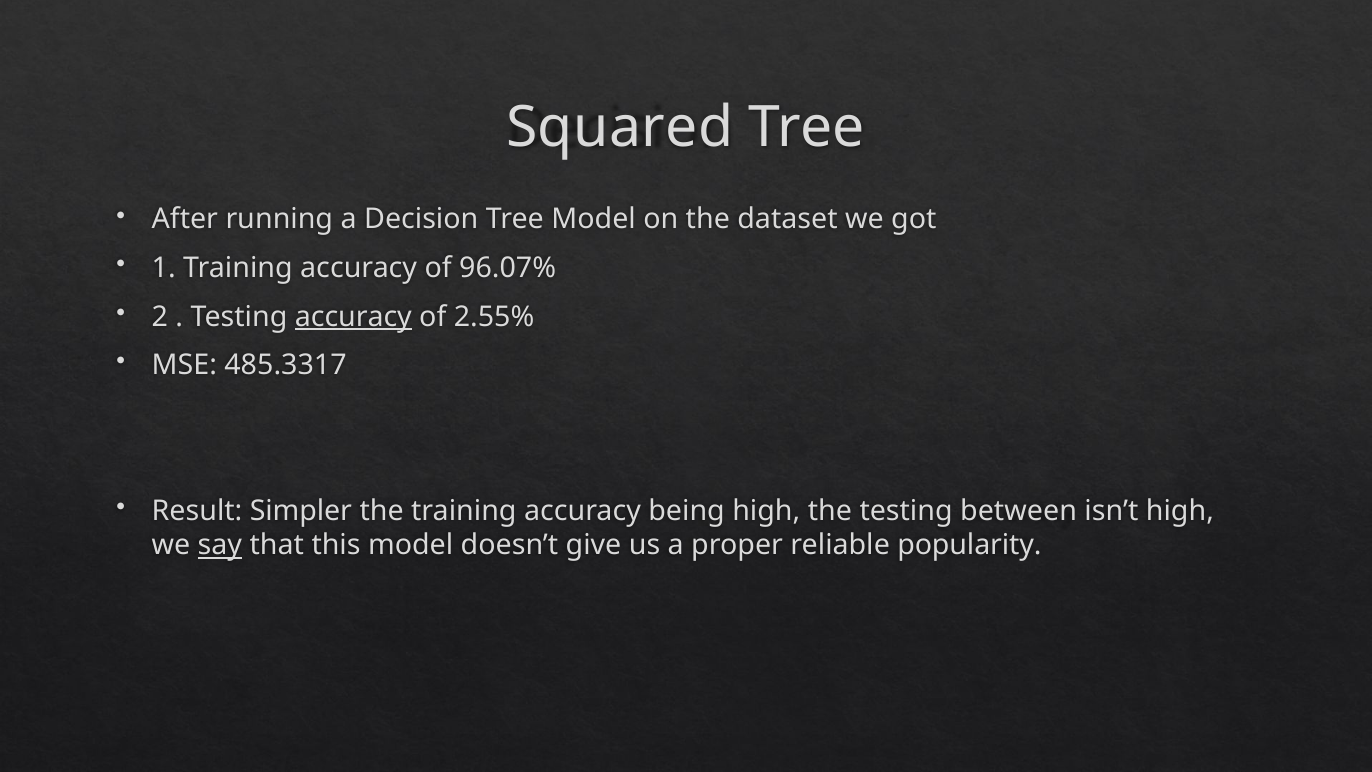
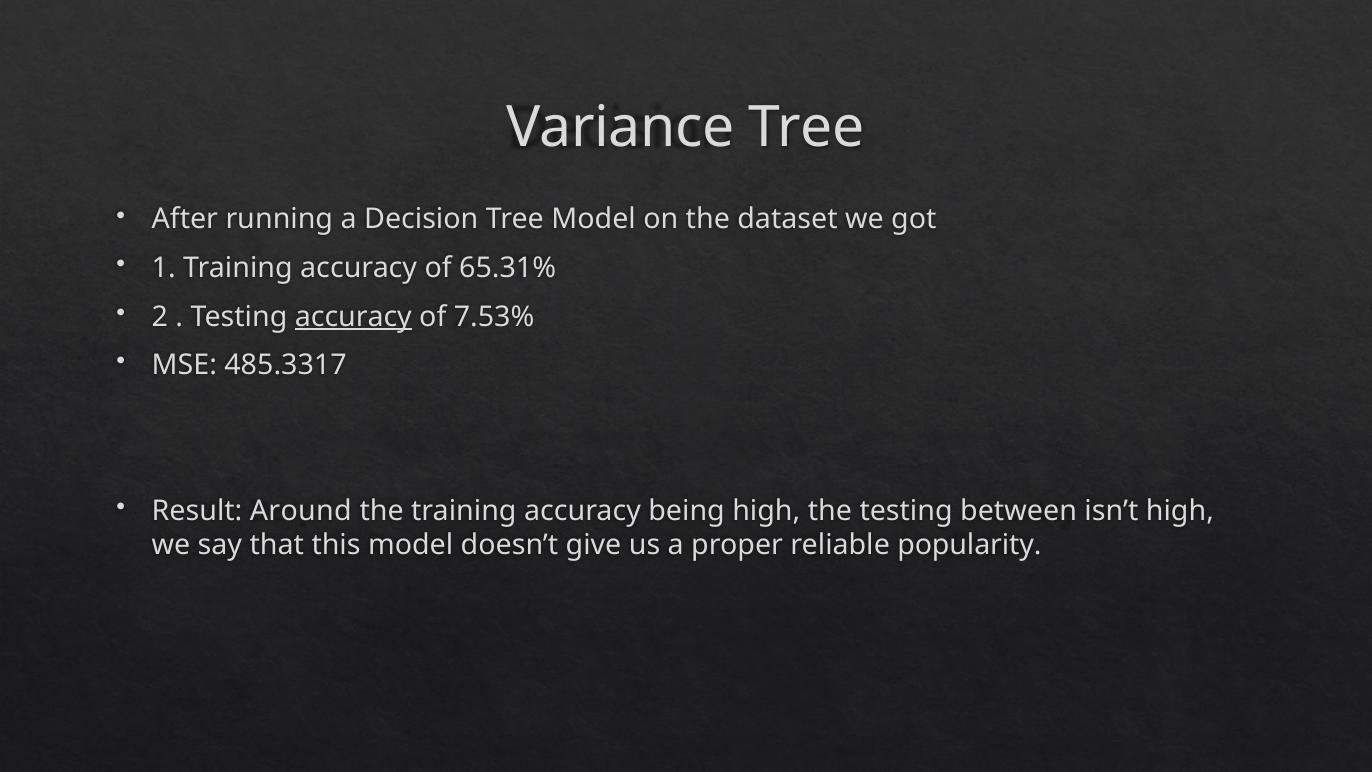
Squared: Squared -> Variance (620, 127)
96.07%: 96.07% -> 65.31% (508, 268)
2.55%: 2.55% -> 7.53% (494, 316)
Simpler: Simpler -> Around (301, 511)
say underline: present -> none (220, 545)
